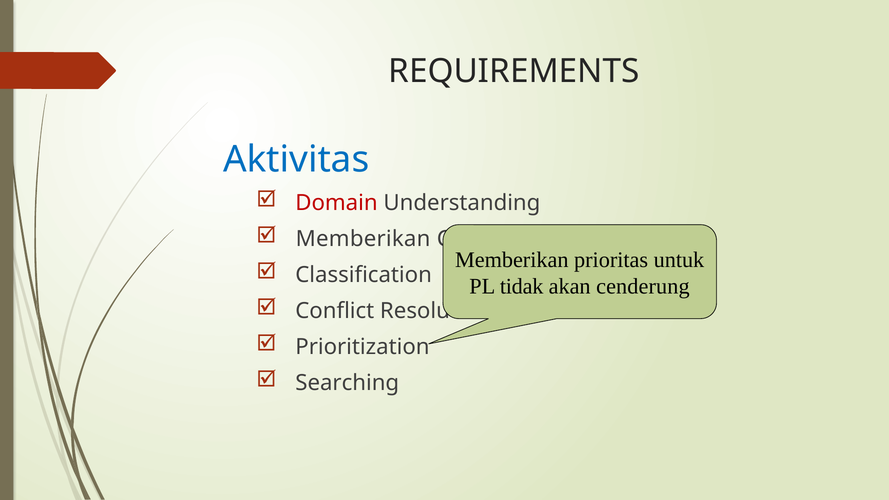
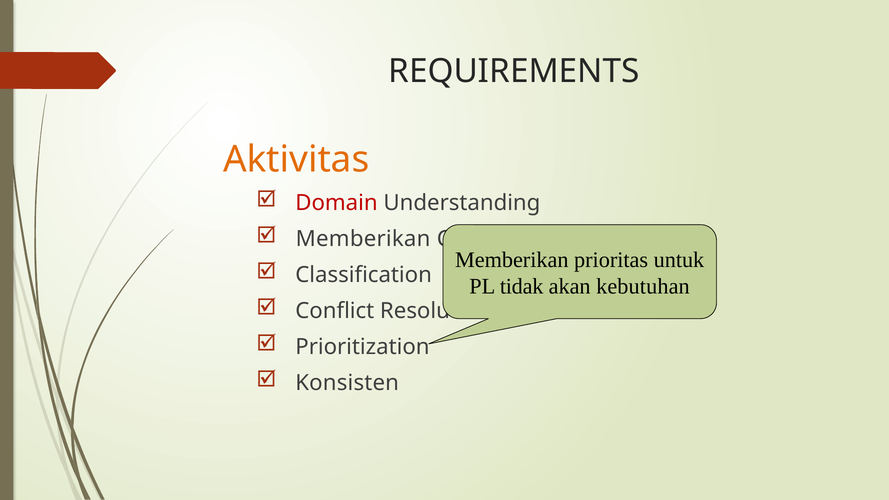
Aktivitas colour: blue -> orange (296, 159)
cenderung: cenderung -> kebutuhan (643, 287)
Searching: Searching -> Konsisten (347, 383)
